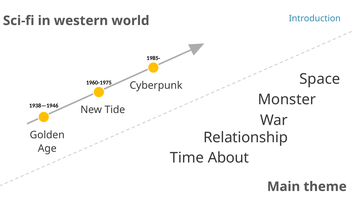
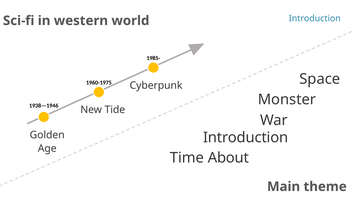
Relationship: Relationship -> Introduction (246, 138)
